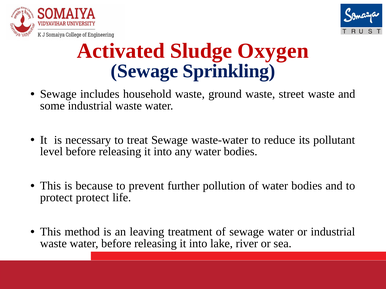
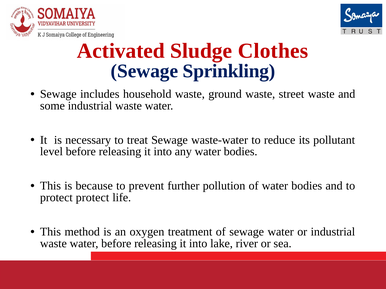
Oxygen: Oxygen -> Clothes (273, 51)
leaving: leaving -> oxygen (147, 232)
